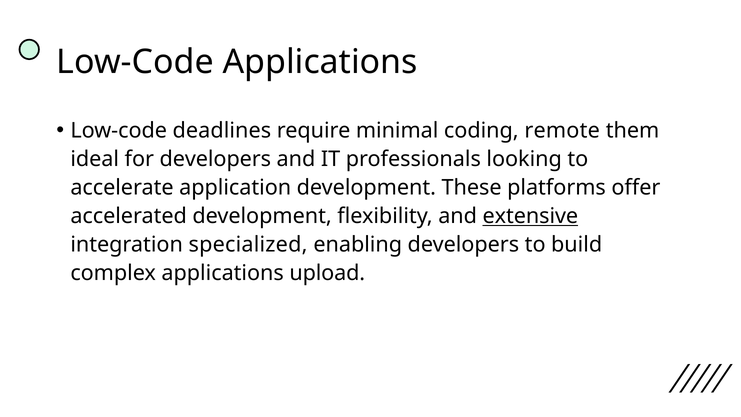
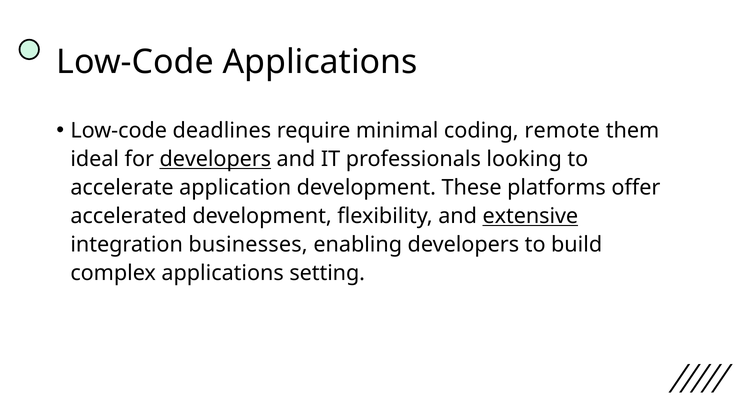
developers underline: none -> present (215, 159)
specialized: specialized -> businesses (248, 245)
upload: upload -> setting (327, 273)
